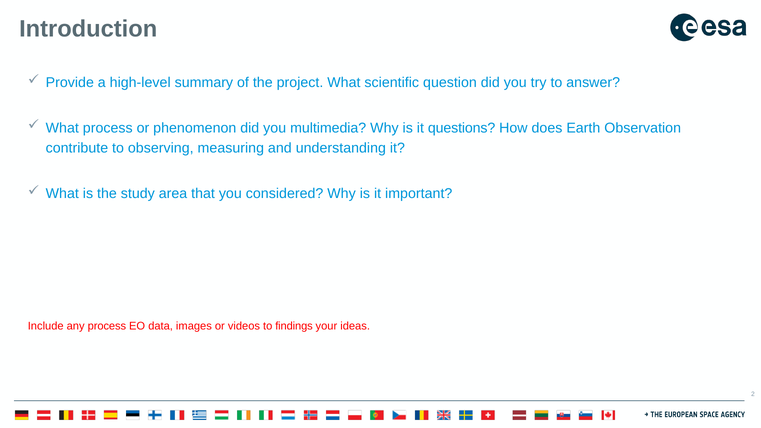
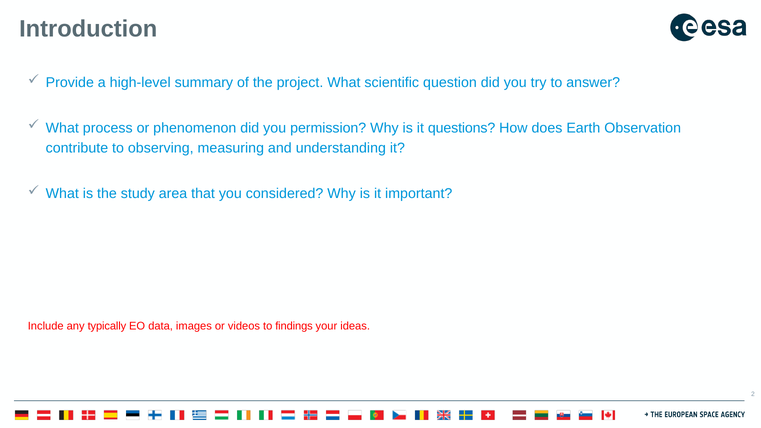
multimedia: multimedia -> permission (328, 128)
any process: process -> typically (107, 326)
